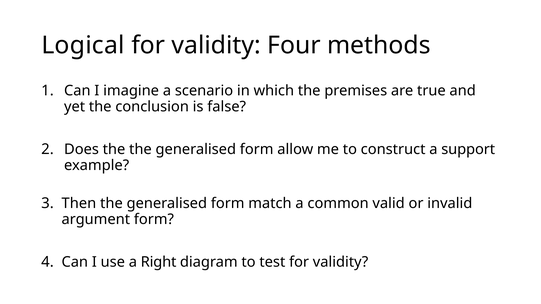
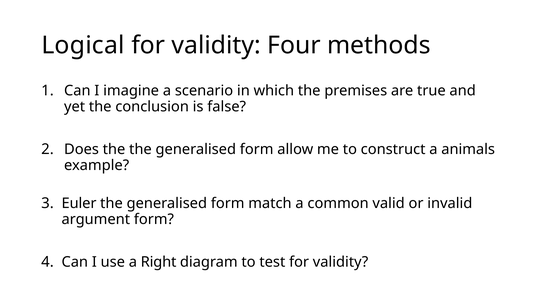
support: support -> animals (468, 150)
Then: Then -> Euler (79, 204)
